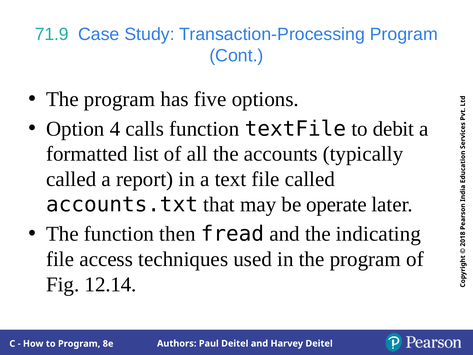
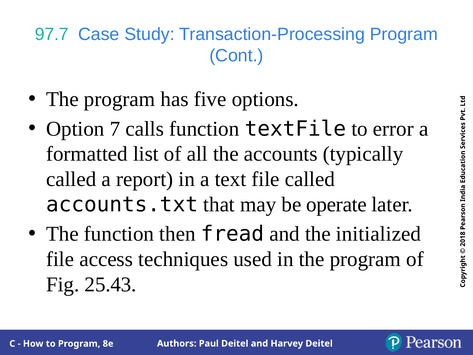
71.9: 71.9 -> 97.7 (52, 34)
4: 4 -> 7 (115, 129)
debit: debit -> error (393, 129)
indicating: indicating -> initialized (379, 234)
12.14: 12.14 -> 25.43 (111, 284)
